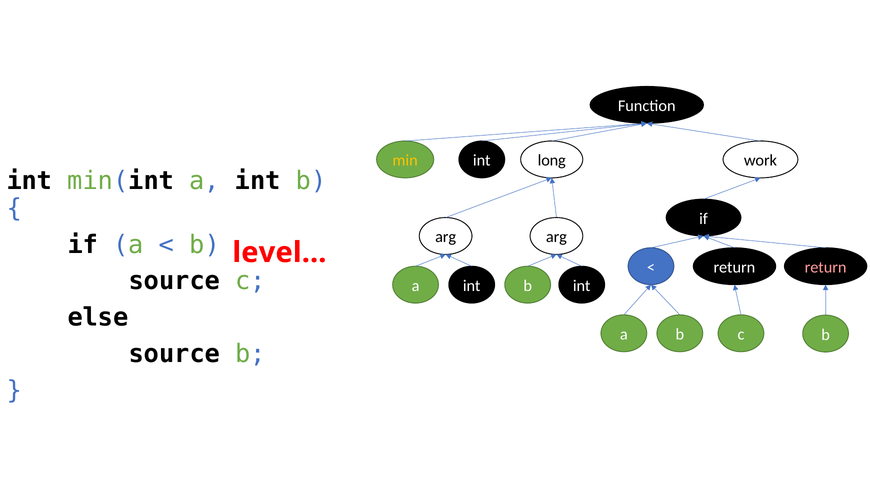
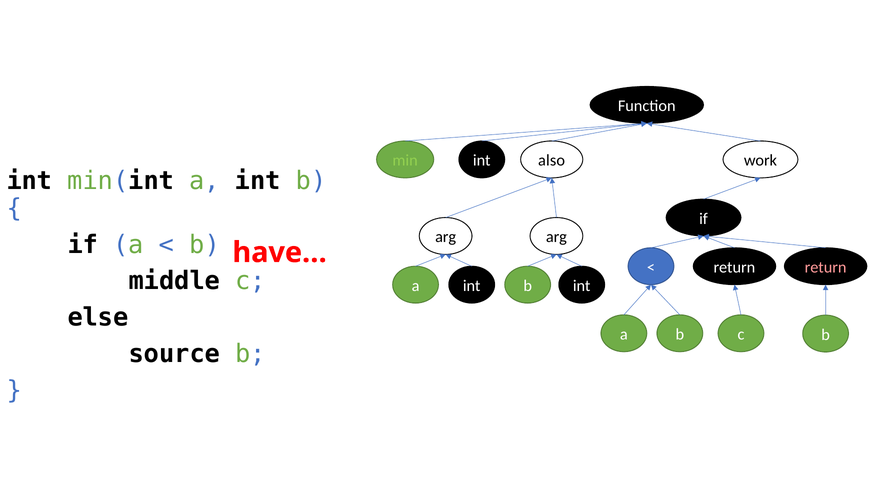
min colour: yellow -> light green (405, 161)
long: long -> also (552, 161)
level…: level… -> have… (280, 253)
source: source -> middle (174, 281)
